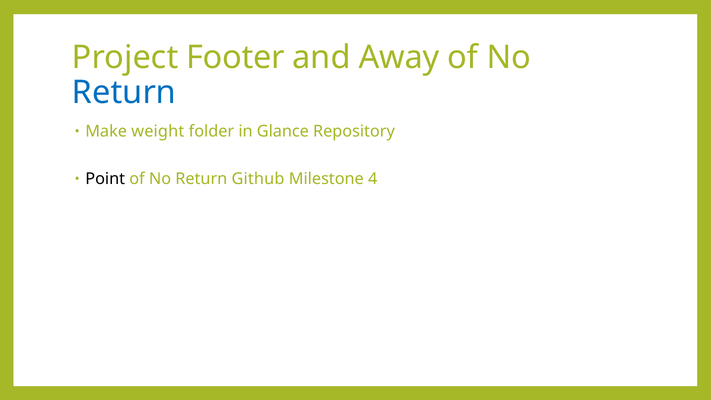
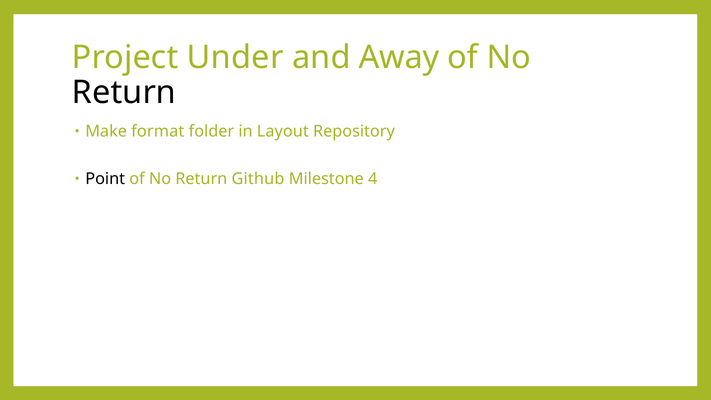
Footer: Footer -> Under (235, 57)
Return colour: blue -> black (124, 92)
weight: weight -> format (158, 131)
Glance: Glance -> Layout (283, 131)
